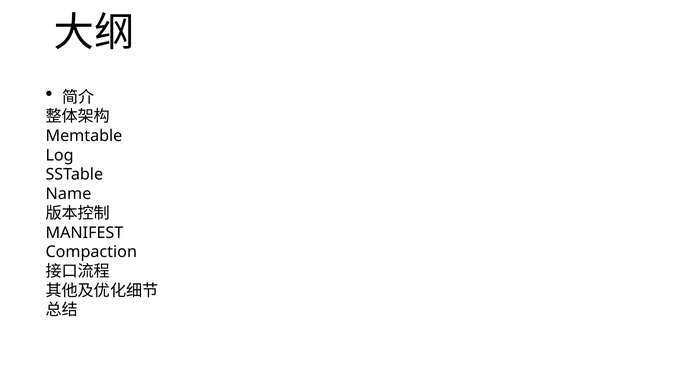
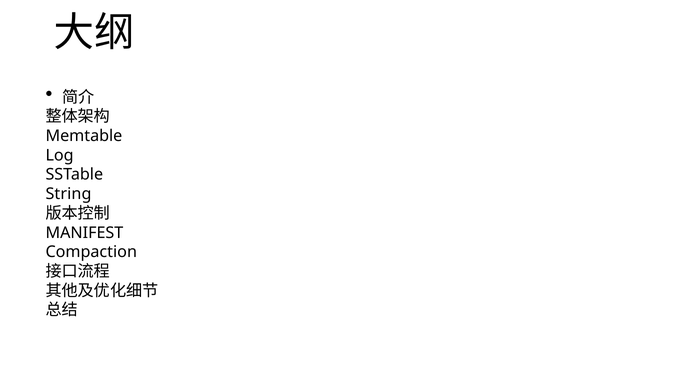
Name: Name -> String (68, 194)
